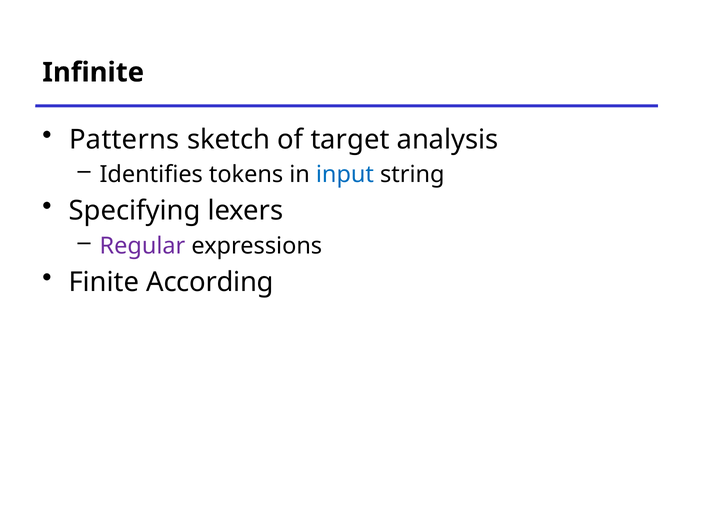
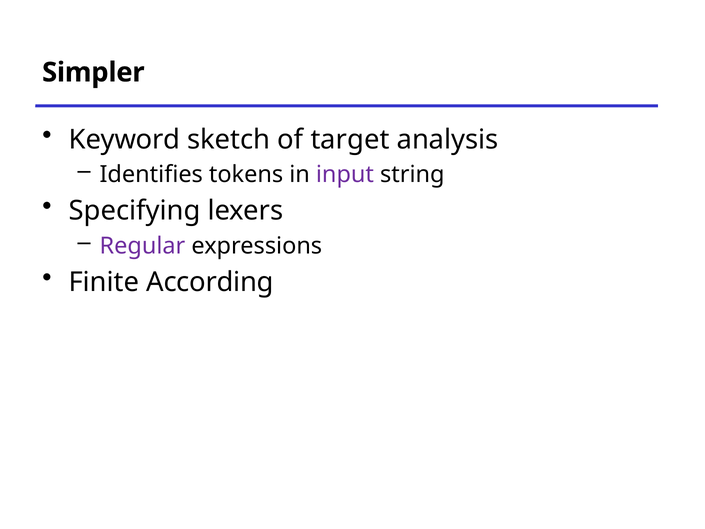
Infinite: Infinite -> Simpler (93, 72)
Patterns: Patterns -> Keyword (125, 139)
input colour: blue -> purple (345, 174)
